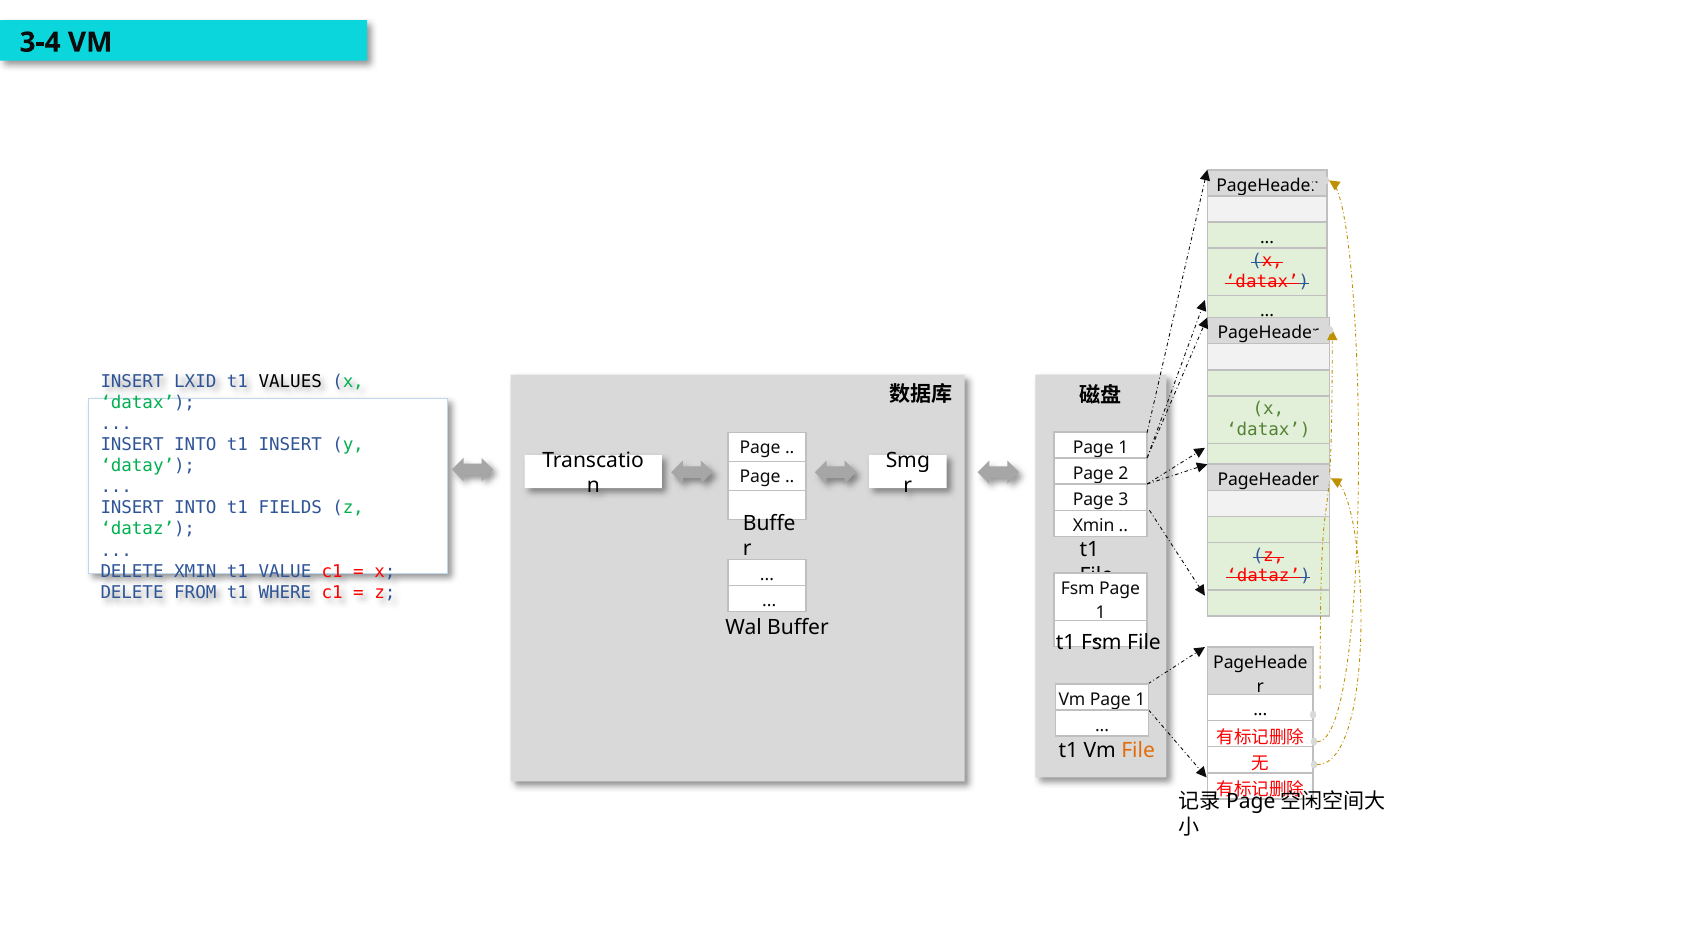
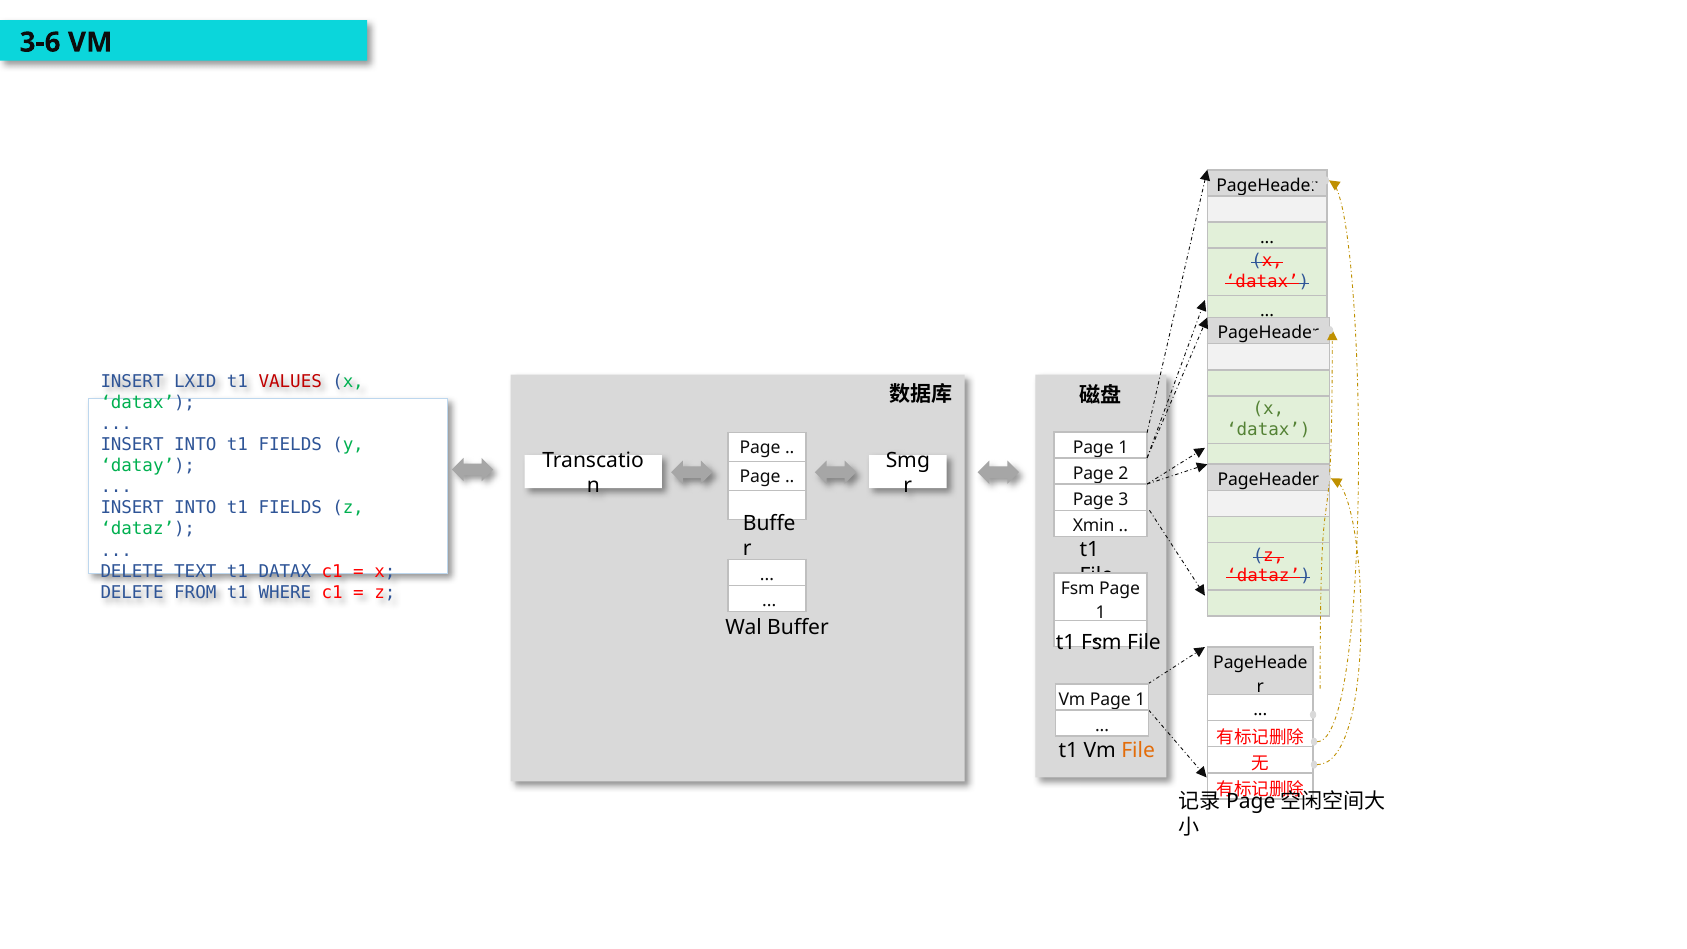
3-4: 3-4 -> 3-6 (40, 42)
VALUES colour: black -> red (290, 381)
INSERT: INSERT -> FIELDS (290, 445)
DELETE XMIN: XMIN -> TEXT (195, 571)
t1 VALUE: VALUE -> DATAX (285, 571)
